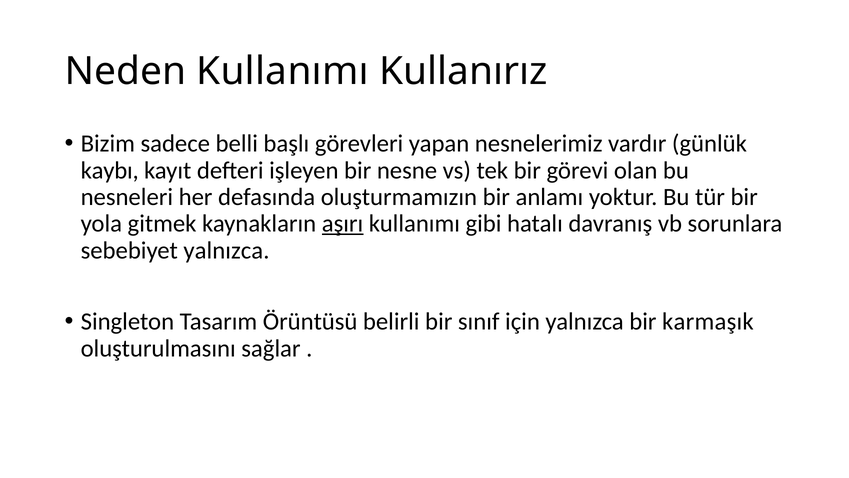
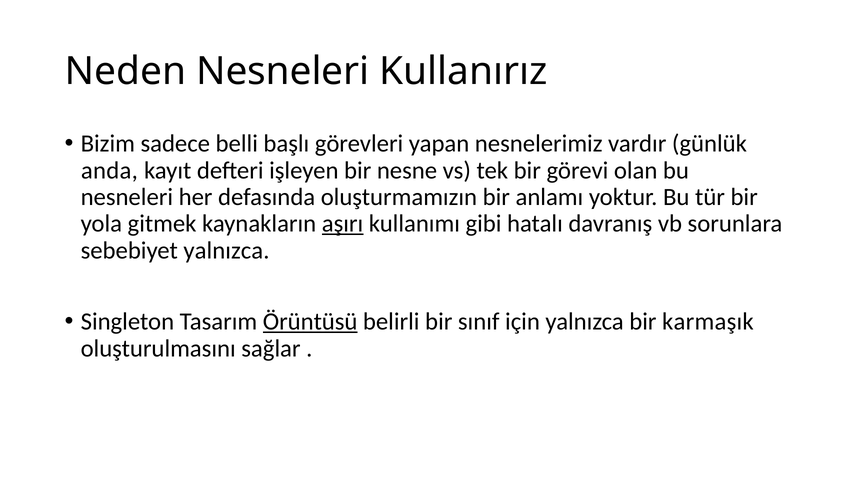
Neden Kullanımı: Kullanımı -> Nesneleri (283, 71)
kaybı: kaybı -> anda (109, 170)
Örüntüsü underline: none -> present (310, 321)
